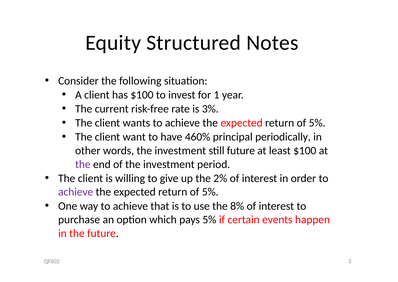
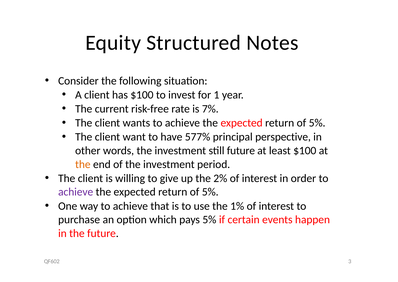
3%: 3% -> 7% (210, 109)
460%: 460% -> 577% (198, 137)
periodically: periodically -> perspective (283, 137)
the colour: purple -> orange (83, 164)
8%: 8% -> 1% (237, 205)
